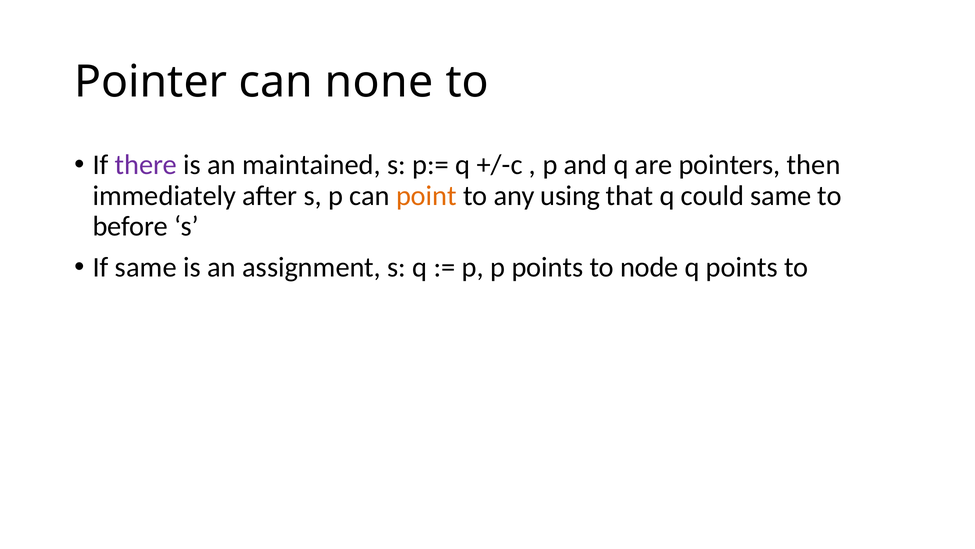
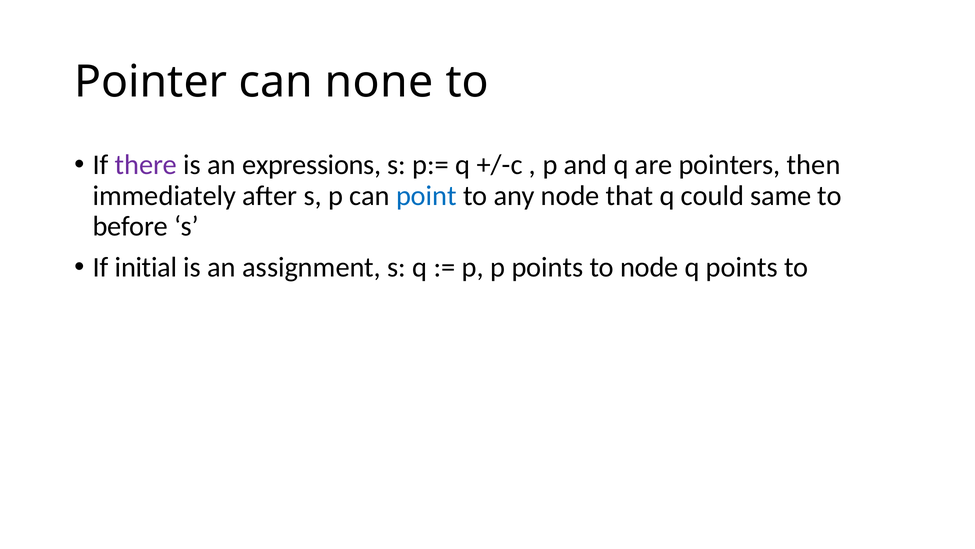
maintained: maintained -> expressions (312, 165)
point colour: orange -> blue (426, 196)
any using: using -> node (570, 196)
If same: same -> initial (146, 267)
